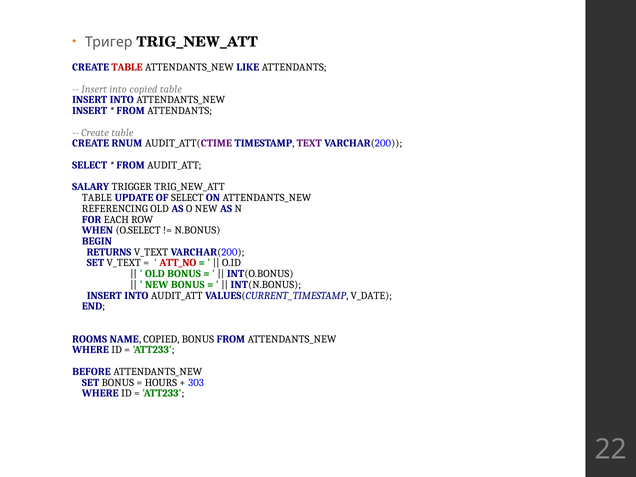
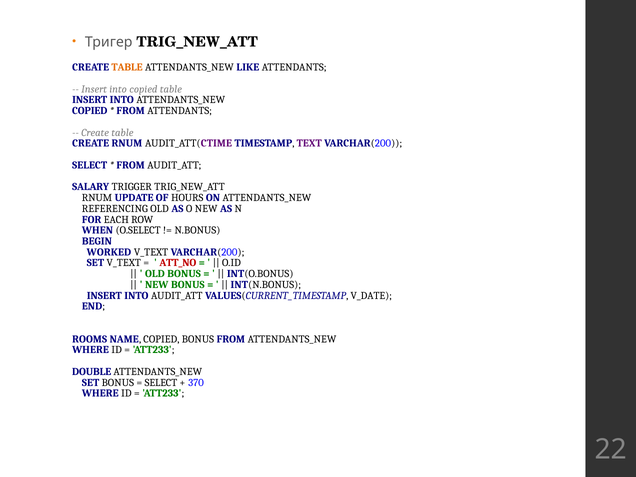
TABLE colour: red -> orange (127, 67)
INSERT: INSERT -> COPIED (90, 111)
TABLE: TABLE -> RNUM (97, 198)
OF SELECT: SELECT -> HOURS (187, 198)
RETURNS: RETURNS -> WORKED (109, 252)
BEFORE: BEFORE -> DOUBLE (92, 372)
HOURS: HOURS -> SELECT (161, 383)
303: 303 -> 370 (196, 383)
